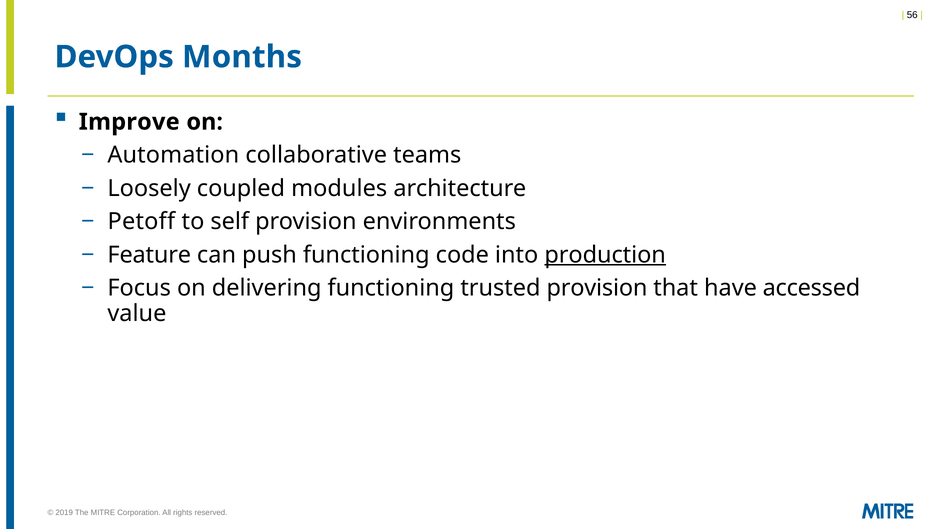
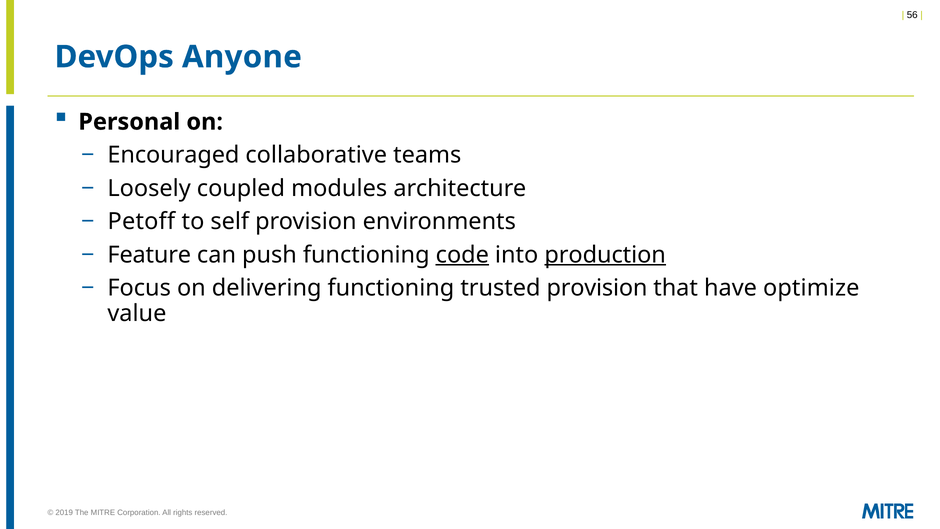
Months: Months -> Anyone (242, 57)
Improve: Improve -> Personal (129, 122)
Automation: Automation -> Encouraged (173, 155)
code underline: none -> present (462, 255)
accessed: accessed -> optimize (811, 288)
